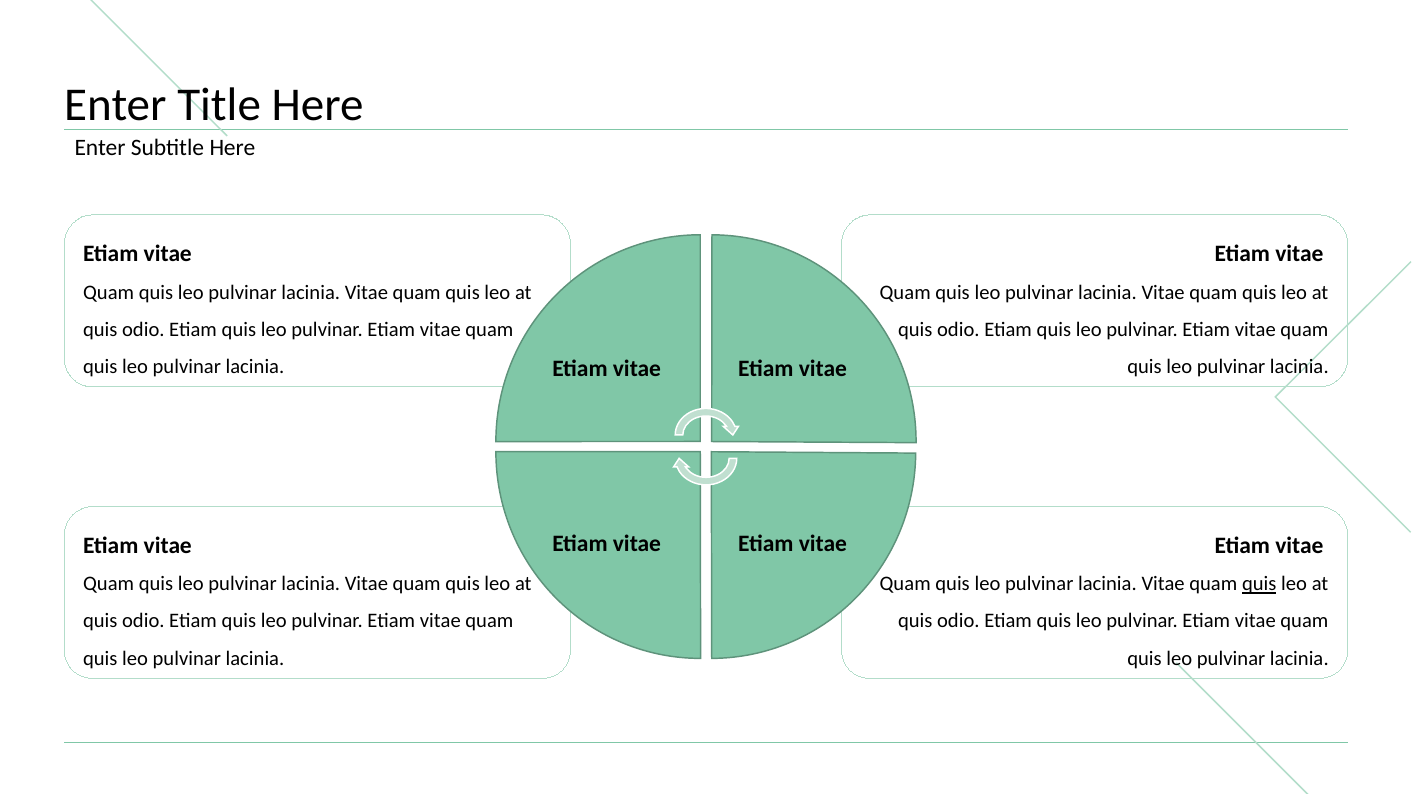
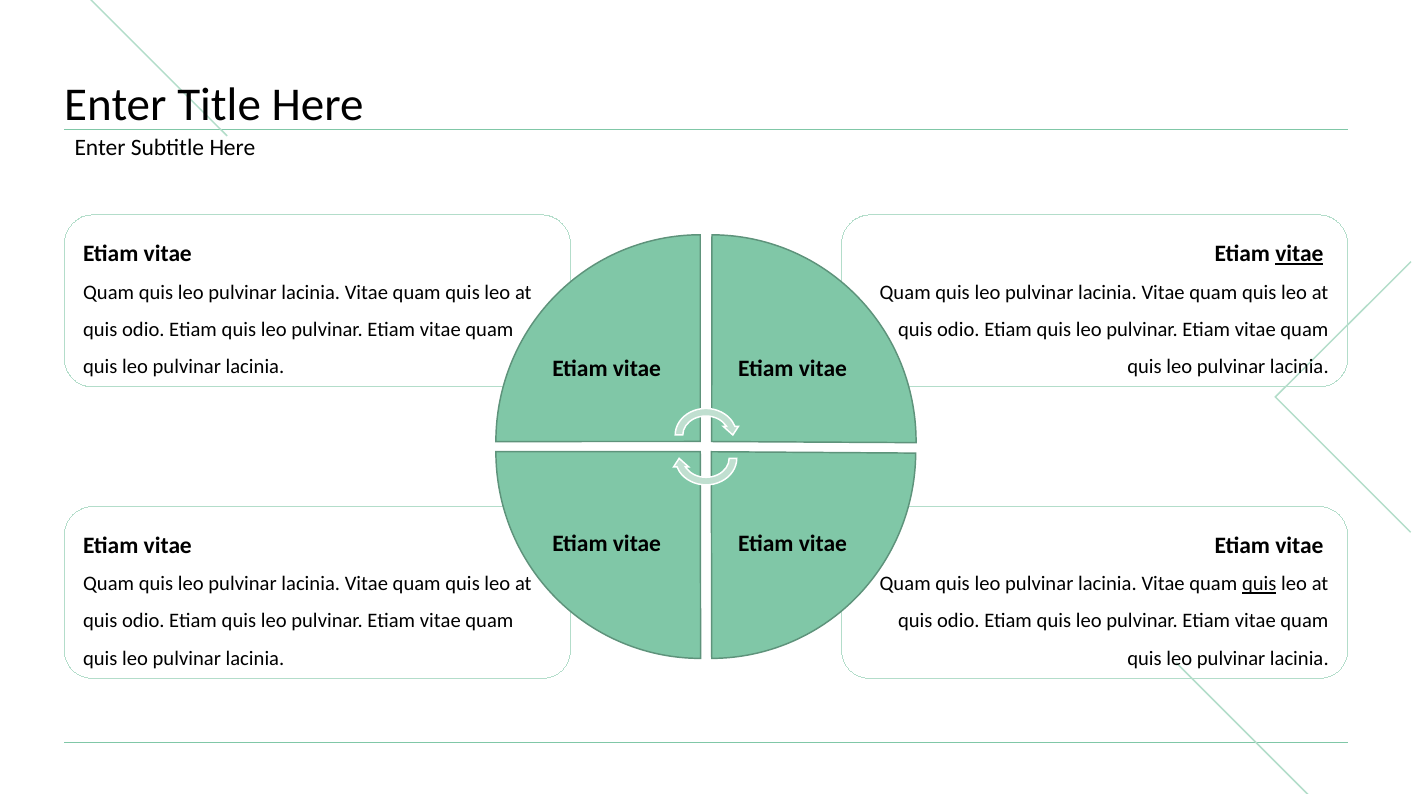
vitae underline: none -> present (1299, 254)
